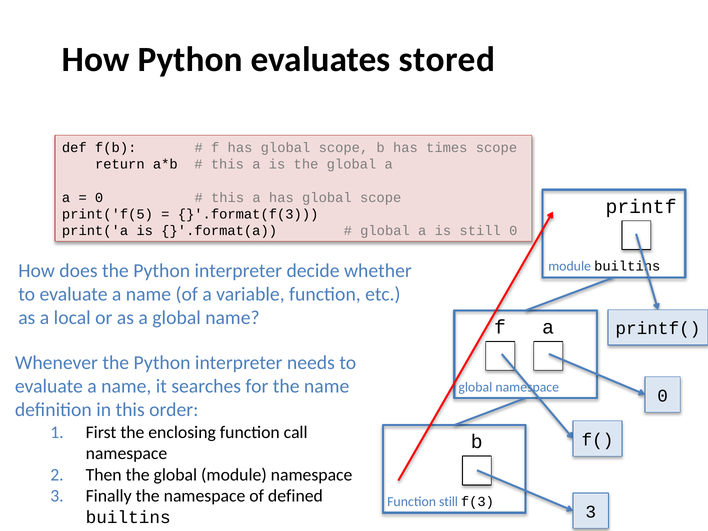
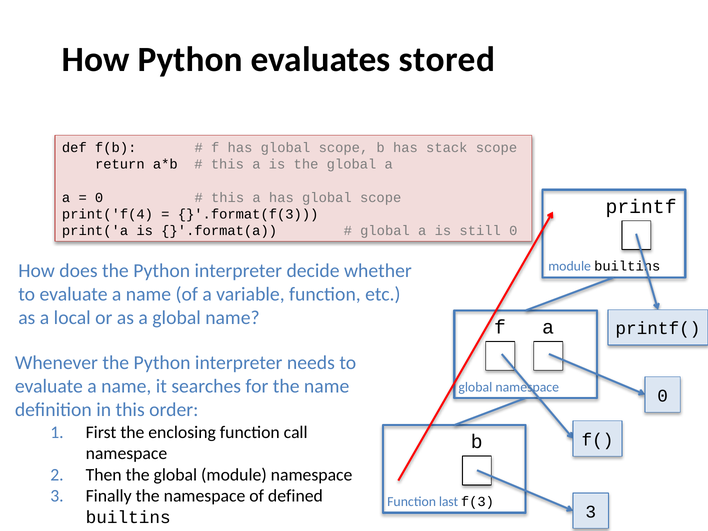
times: times -> stack (447, 148)
print('f(5: print('f(5 -> print('f(4 (107, 214)
Function still: still -> last (449, 502)
